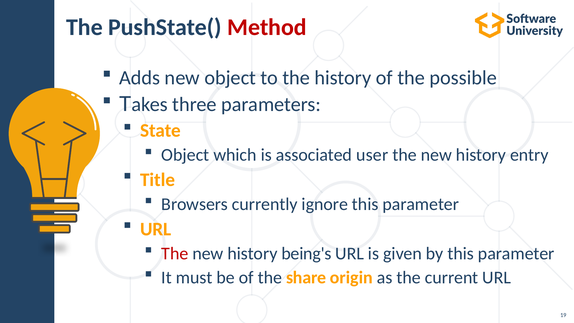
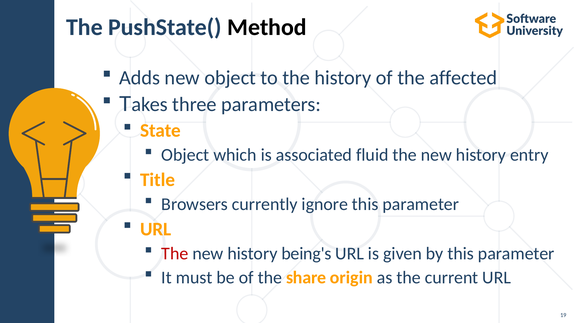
Method colour: red -> black (267, 27)
possible: possible -> affected (463, 78)
user: user -> fluid (372, 155)
